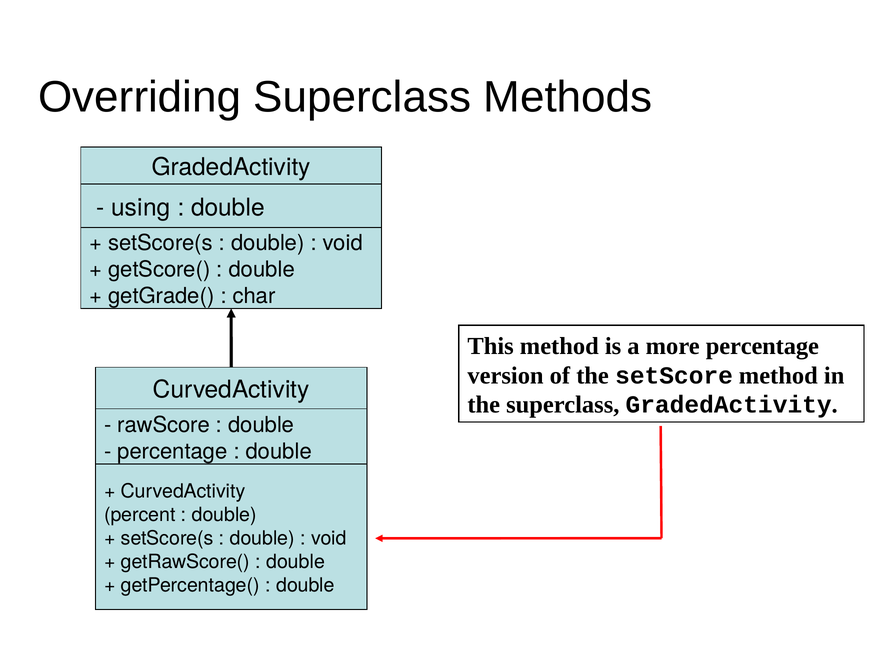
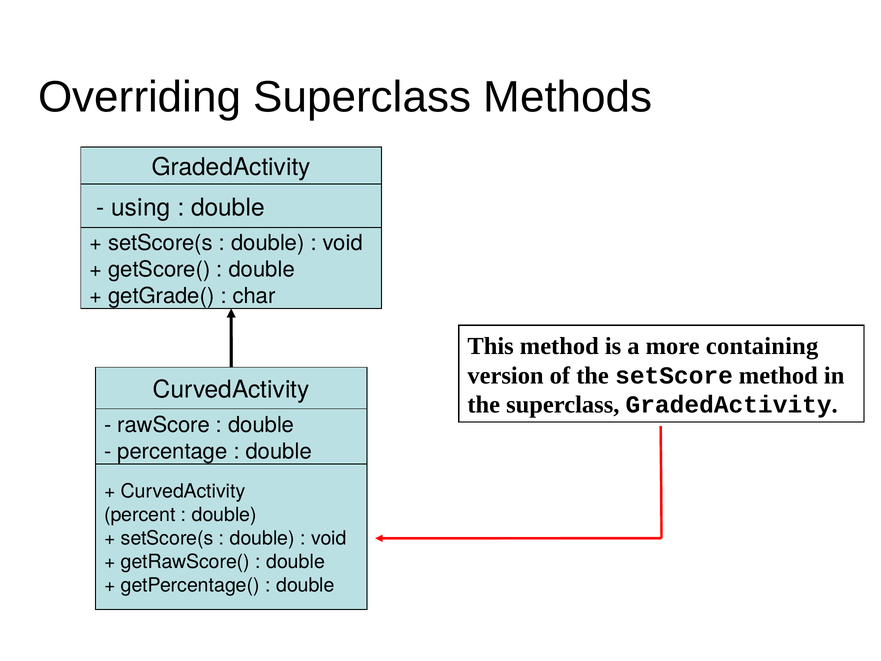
more percentage: percentage -> containing (762, 346)
